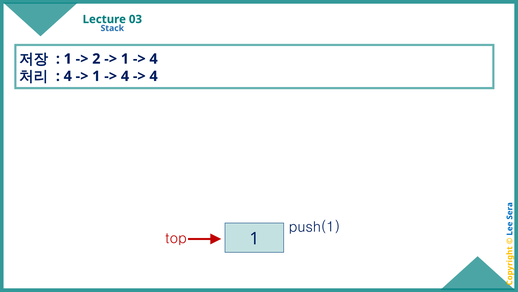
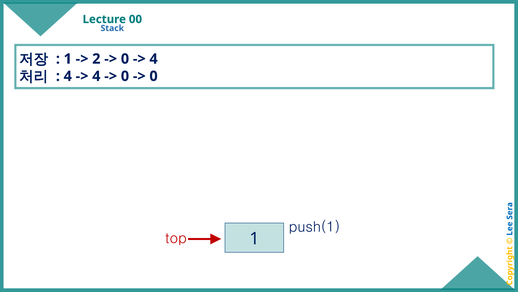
03: 03 -> 00 (135, 19)
1: 1 -> 0 (125, 59)
1: 1 -> 4 (96, 76)
4: 4 -> 0 (125, 76)
4: 4 -> 0 (154, 76)
